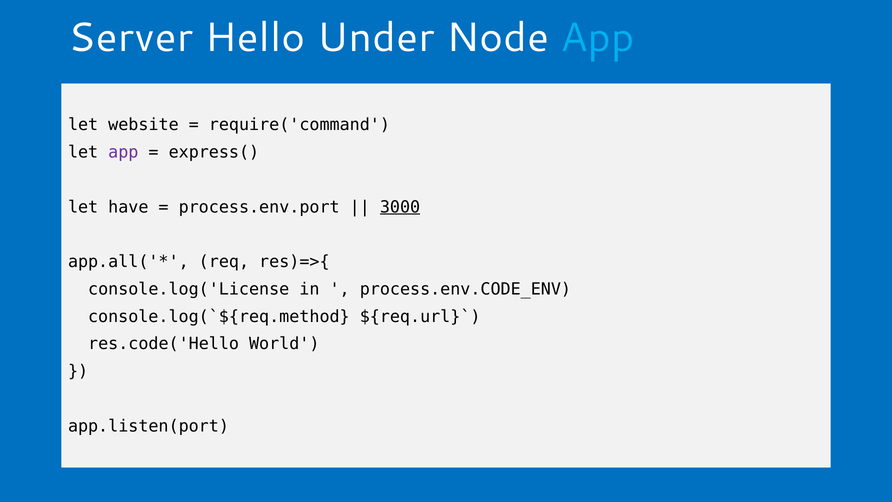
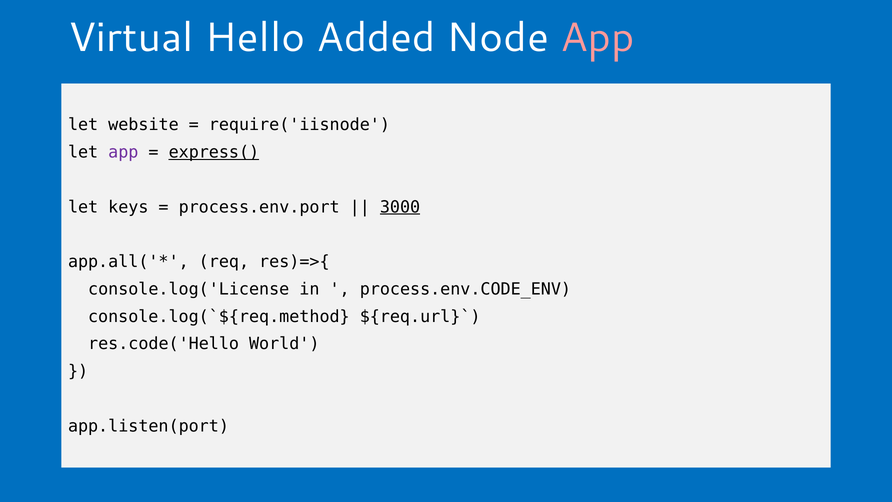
Server: Server -> Virtual (131, 38)
Under: Under -> Added (376, 38)
App colour: light blue -> pink (598, 38)
require('command: require('command -> require('iisnode (299, 125)
express( underline: none -> present (214, 152)
have: have -> keys (128, 207)
